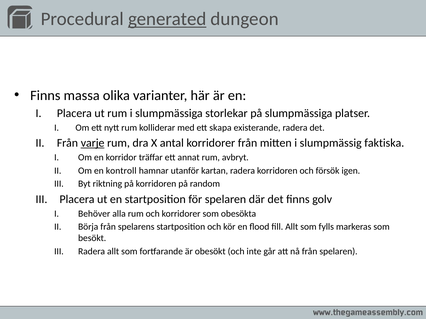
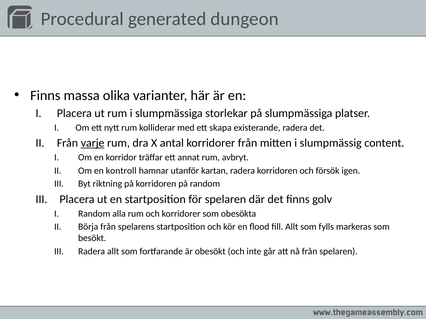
generated underline: present -> none (167, 19)
faktiska: faktiska -> content (384, 143)
I Behöver: Behöver -> Random (94, 214)
